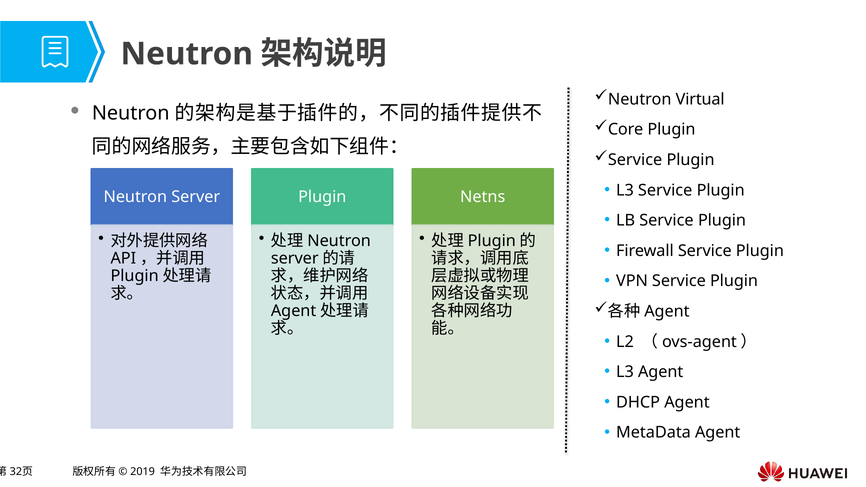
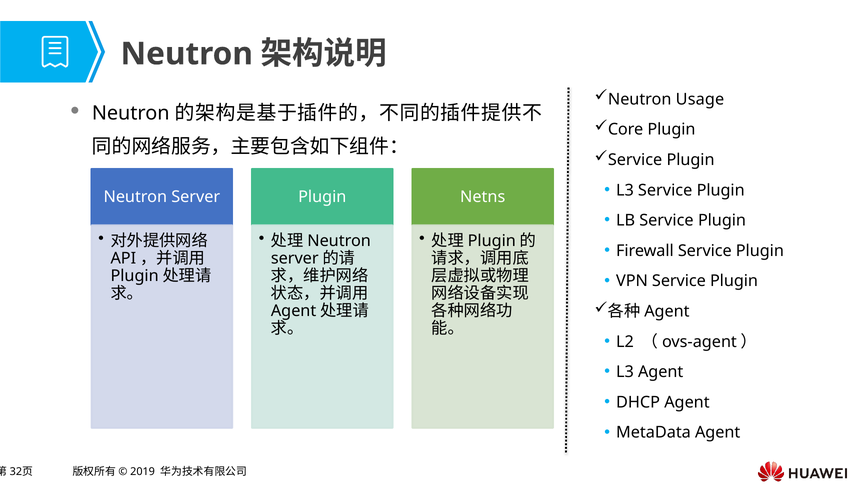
Virtual: Virtual -> Usage (700, 99)
